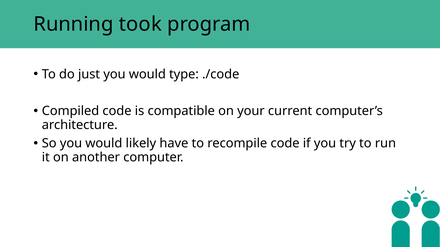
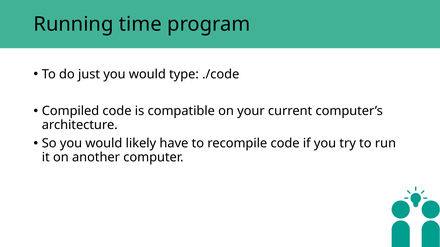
took: took -> time (140, 24)
